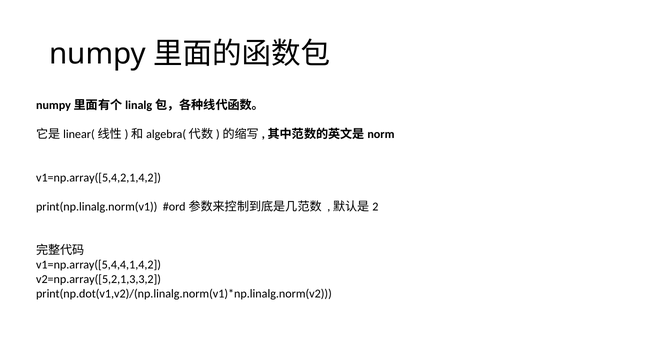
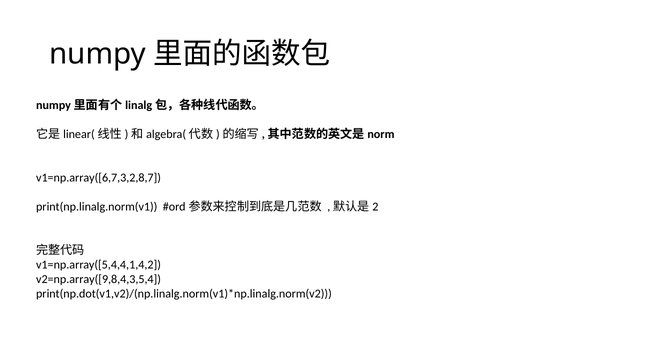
v1=np.array([5,4,2,1,4,2: v1=np.array([5,4,2,1,4,2 -> v1=np.array([6,7,3,2,8,7 (99, 178)
v2=np.array([5,2,1,3,3,2: v2=np.array([5,2,1,3,3,2 -> v2=np.array([9,8,4,3,5,4 (99, 279)
